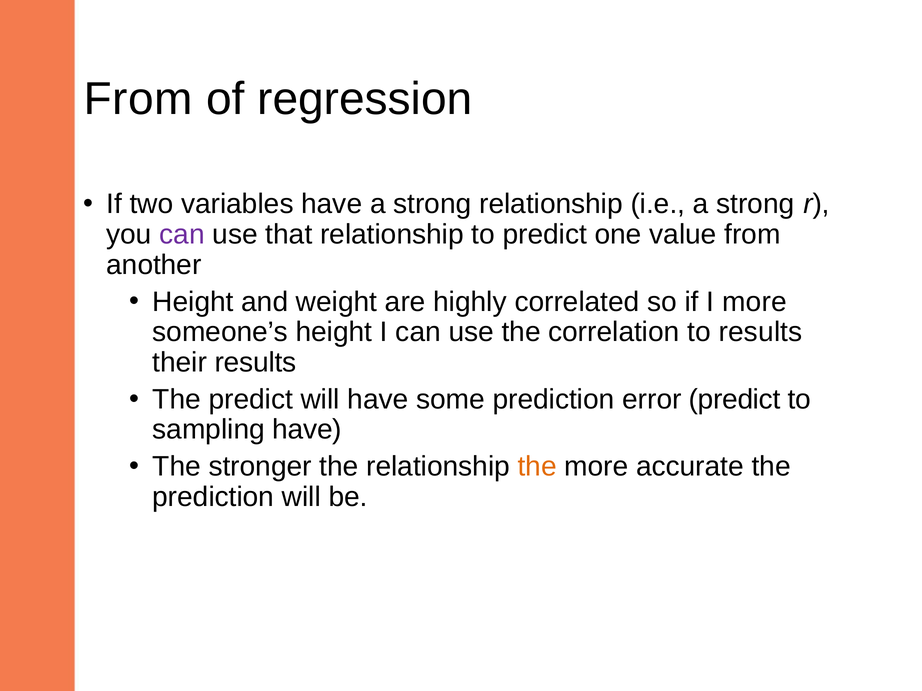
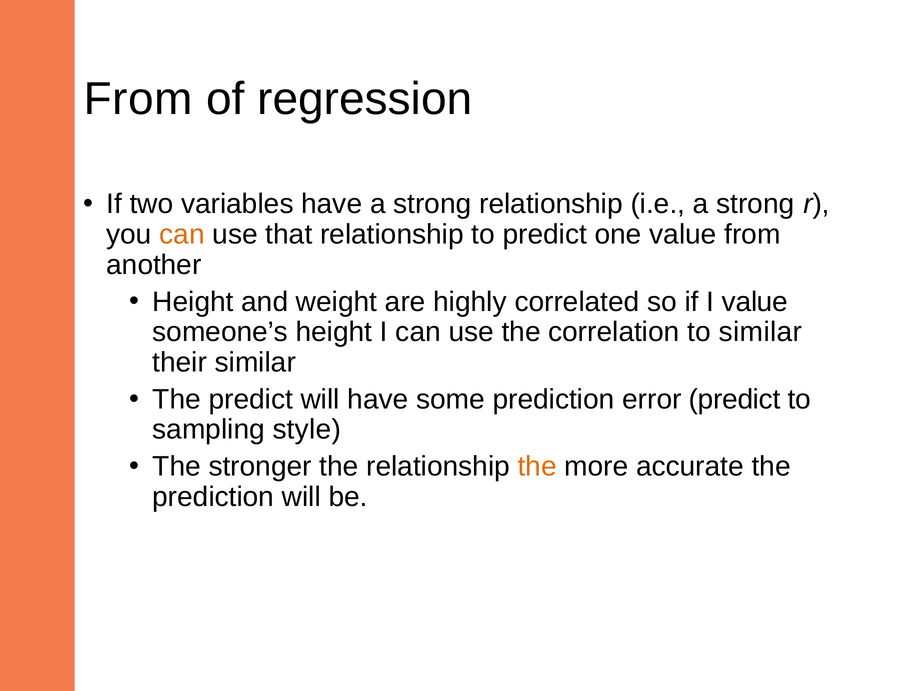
can colour: purple -> orange (182, 235)
I more: more -> value (755, 302)
to results: results -> similar (760, 332)
their results: results -> similar (255, 363)
sampling have: have -> style (307, 430)
